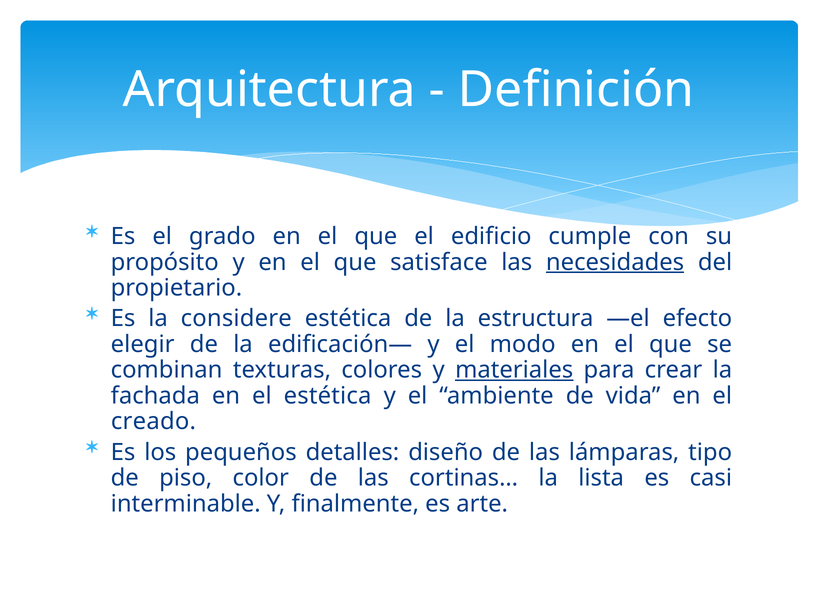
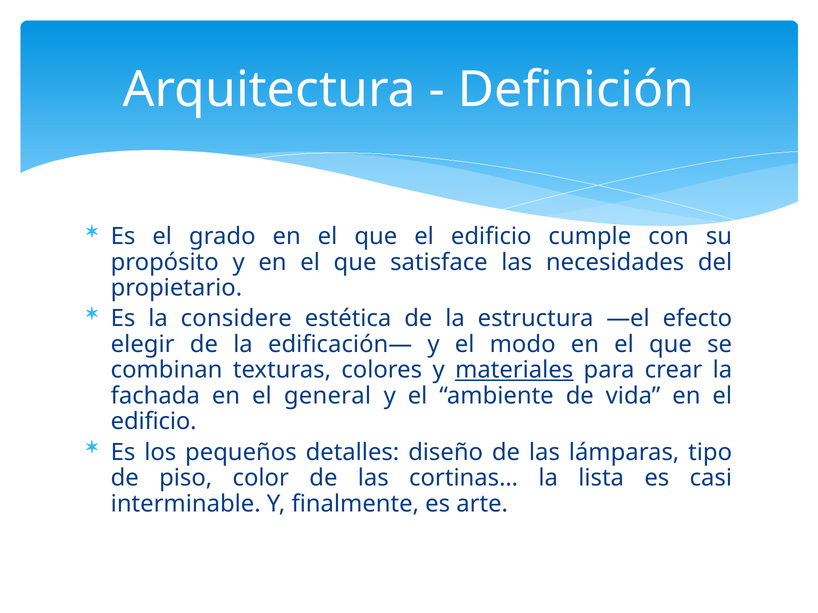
necesidades underline: present -> none (615, 262)
el estética: estética -> general (328, 396)
creado: creado -> edificio (154, 422)
